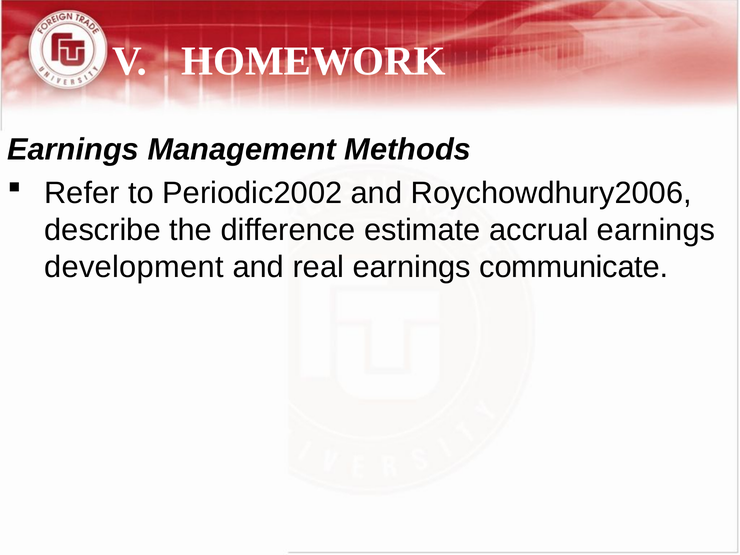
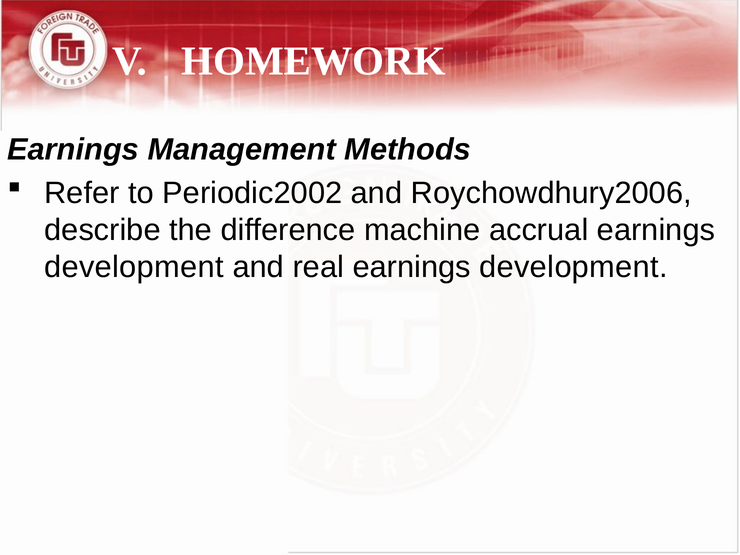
estimate: estimate -> machine (422, 230)
real earnings communicate: communicate -> development (574, 267)
